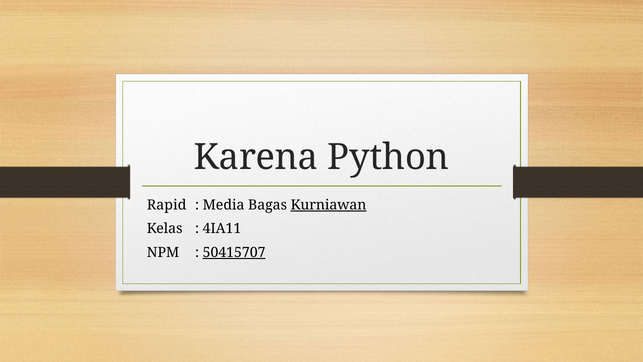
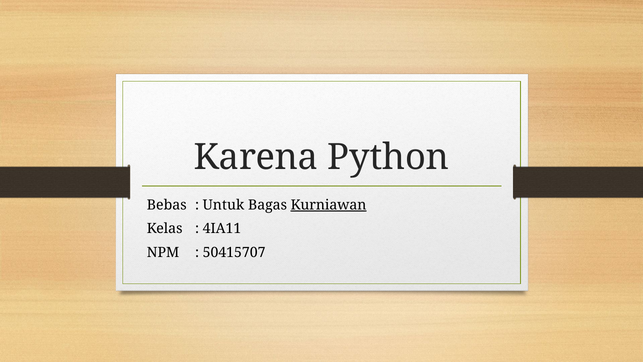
Rapid: Rapid -> Bebas (167, 205)
Media: Media -> Untuk (224, 205)
50415707 underline: present -> none (234, 252)
